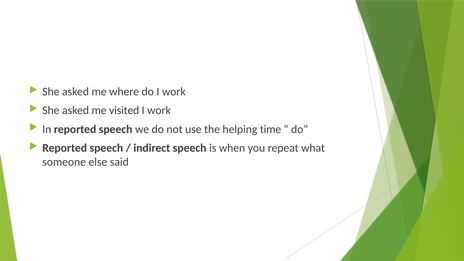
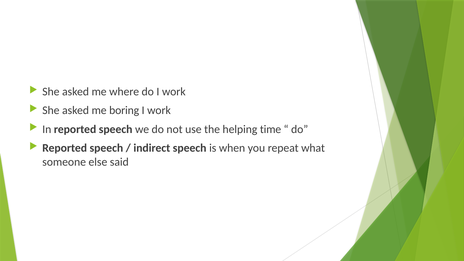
visited: visited -> boring (124, 111)
